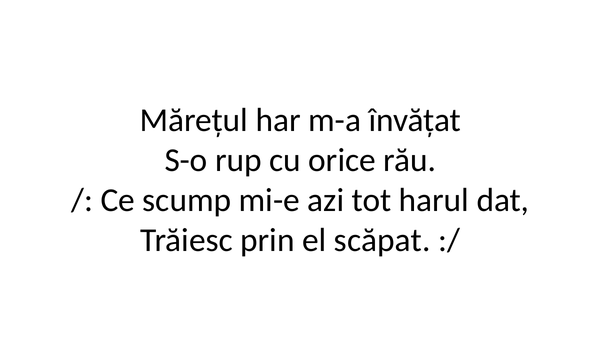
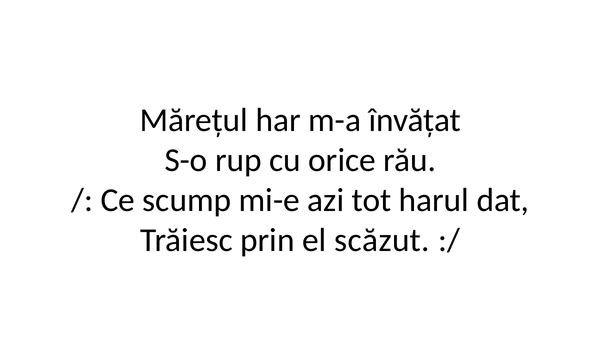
scăpat: scăpat -> scăzut (382, 240)
